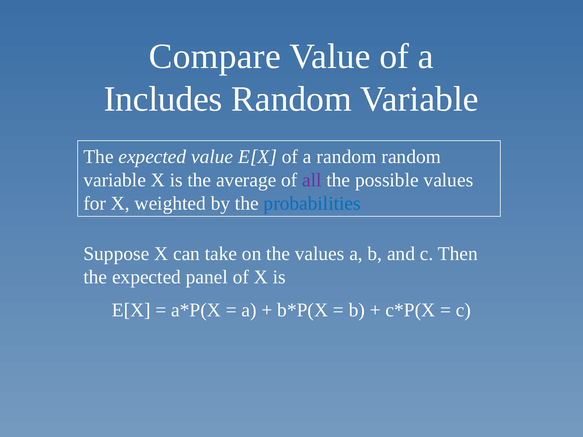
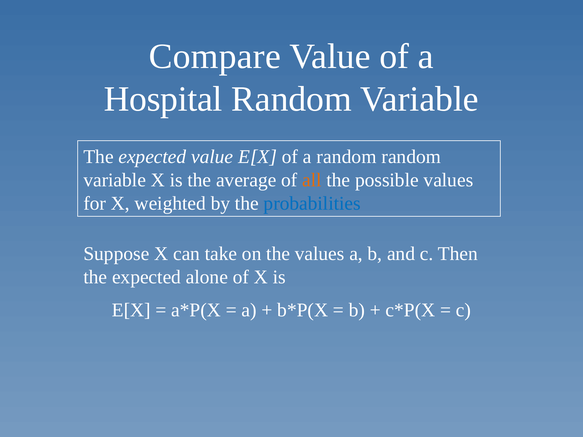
Includes: Includes -> Hospital (163, 99)
all colour: purple -> orange (312, 180)
panel: panel -> alone (207, 277)
